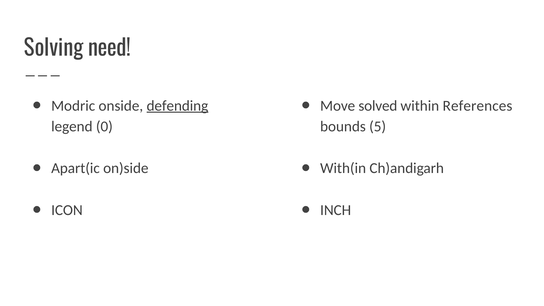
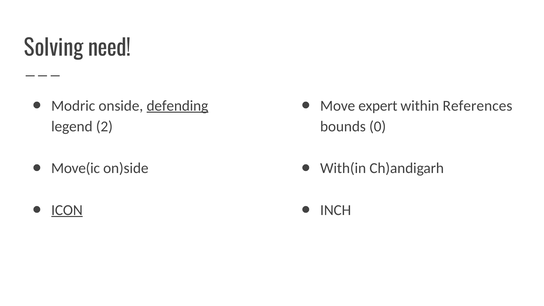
solved: solved -> expert (378, 106)
0: 0 -> 2 (104, 127)
5: 5 -> 0 (378, 127)
Apart(ic: Apart(ic -> Move(ic (76, 168)
ICON underline: none -> present (67, 210)
